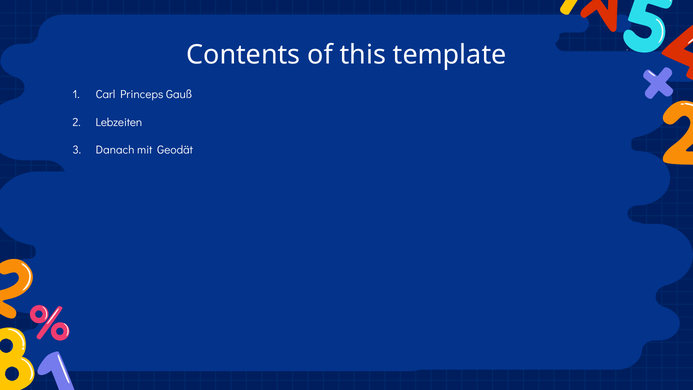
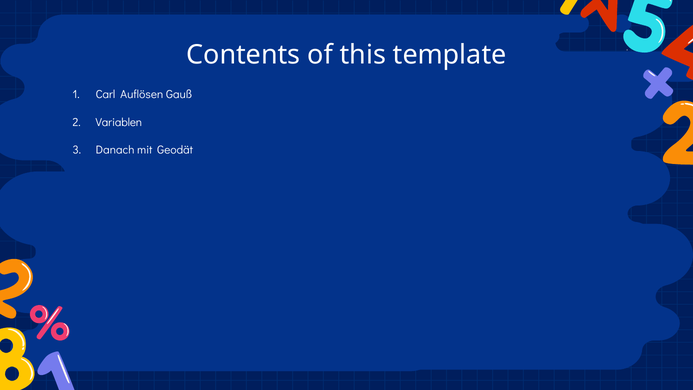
Princeps: Princeps -> Auflösen (142, 95)
Lebzeiten: Lebzeiten -> Variablen (119, 122)
